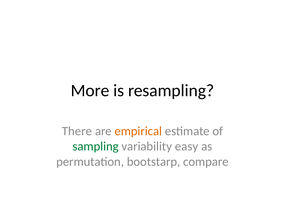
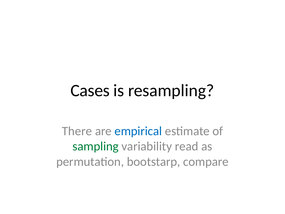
More: More -> Cases (90, 91)
empirical colour: orange -> blue (138, 131)
easy: easy -> read (187, 146)
